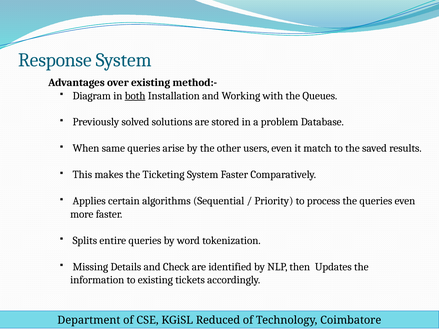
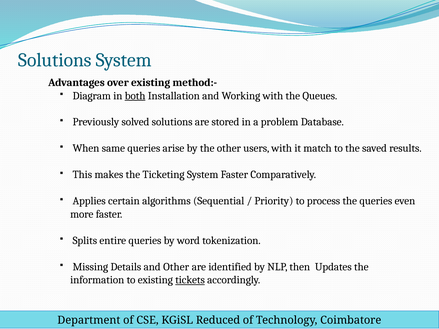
Response: Response -> Solutions (55, 60)
users even: even -> with (282, 148)
and Check: Check -> Other (176, 267)
tickets underline: none -> present (190, 280)
